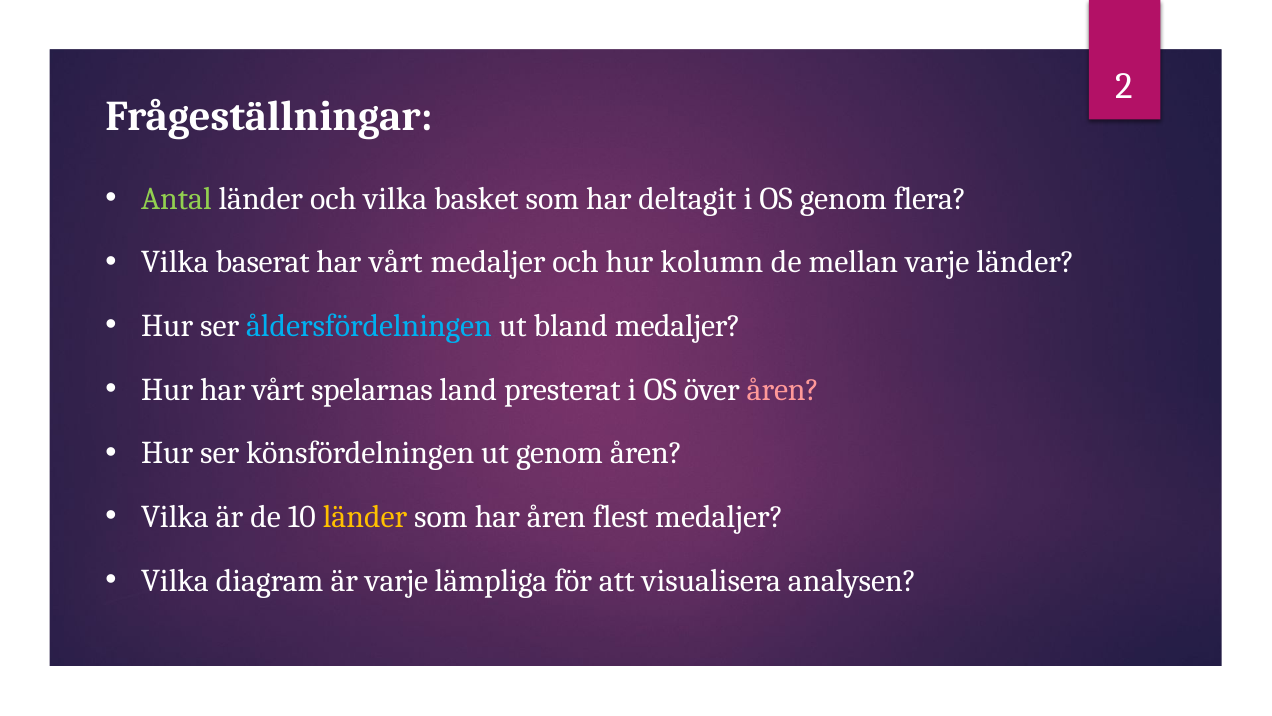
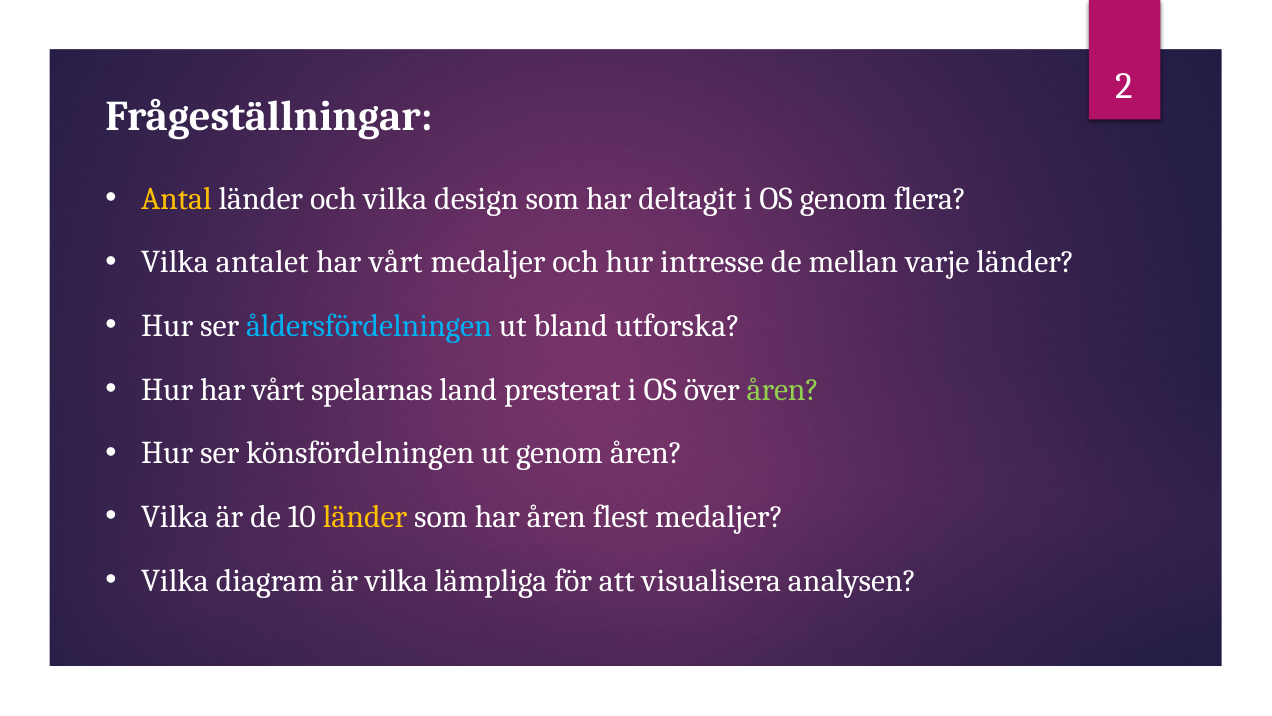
Antal colour: light green -> yellow (176, 199)
basket: basket -> design (476, 199)
baserat: baserat -> antalet (262, 262)
kolumn: kolumn -> intresse (712, 262)
bland medaljer: medaljer -> utforska (678, 326)
åren colour: pink -> light green (783, 389)
är varje: varje -> vilka (397, 580)
